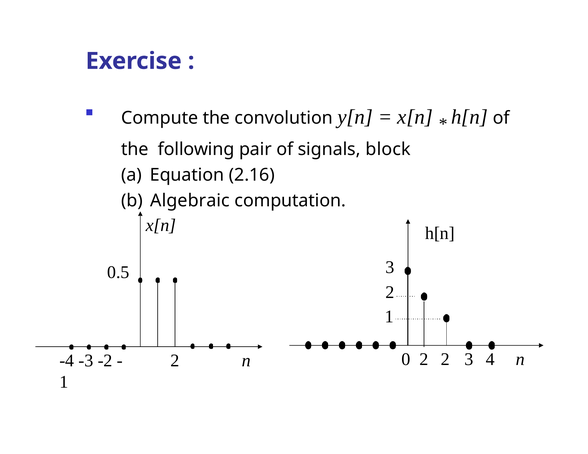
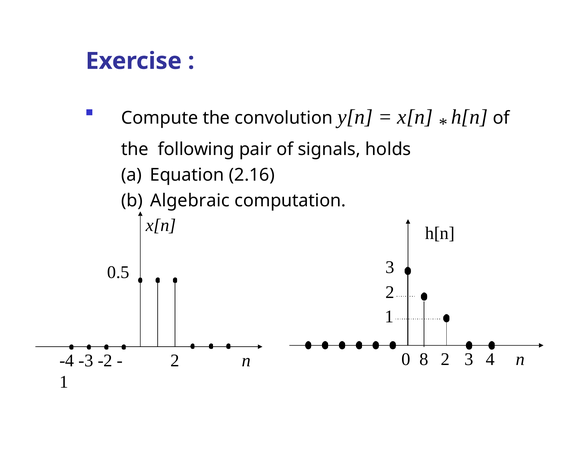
block: block -> holds (388, 149)
0 2: 2 -> 8 (424, 360)
